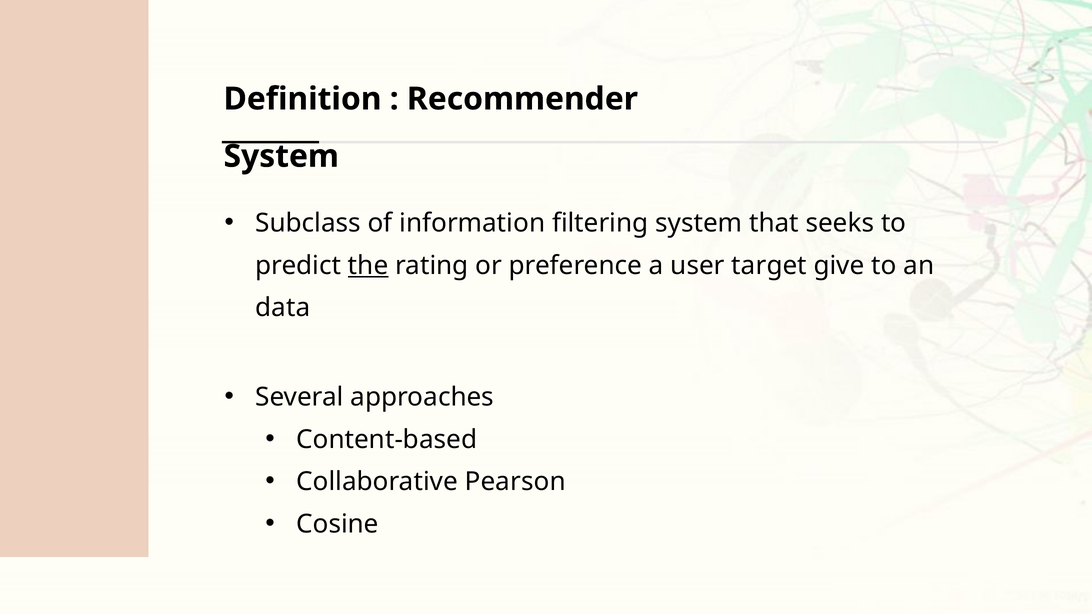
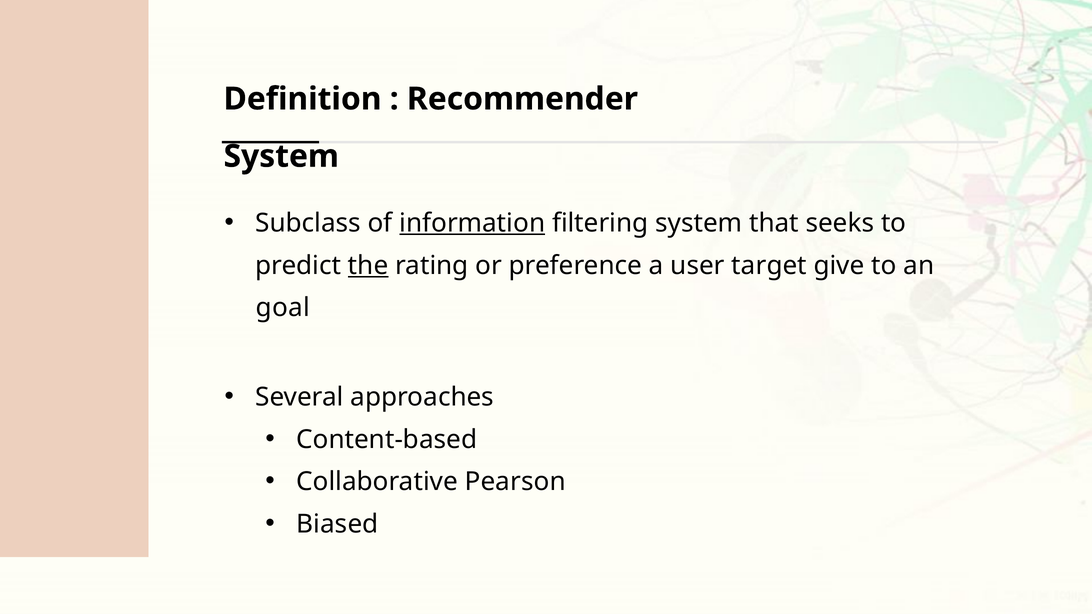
information underline: none -> present (472, 223)
data: data -> goal (283, 308)
Cosine: Cosine -> Biased (337, 524)
